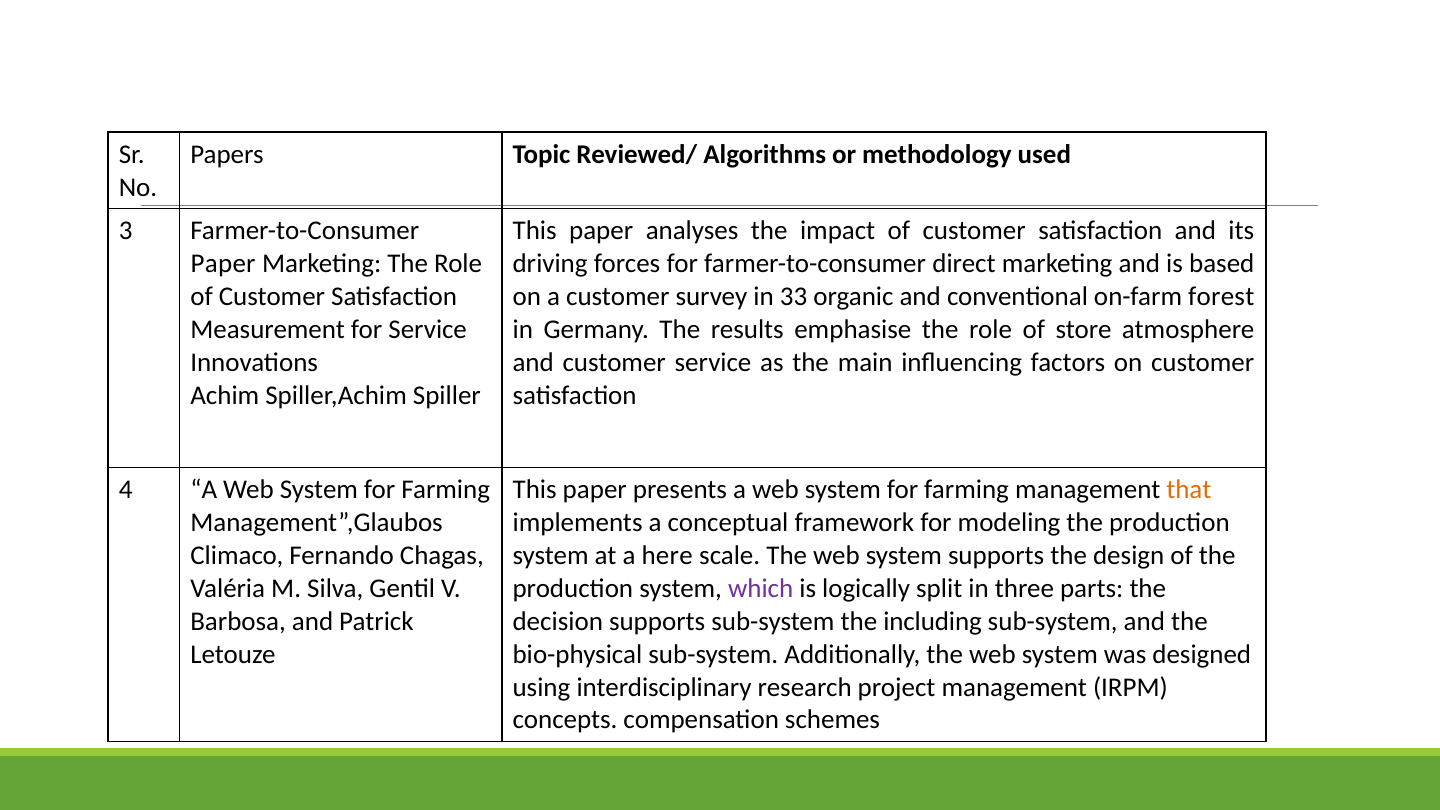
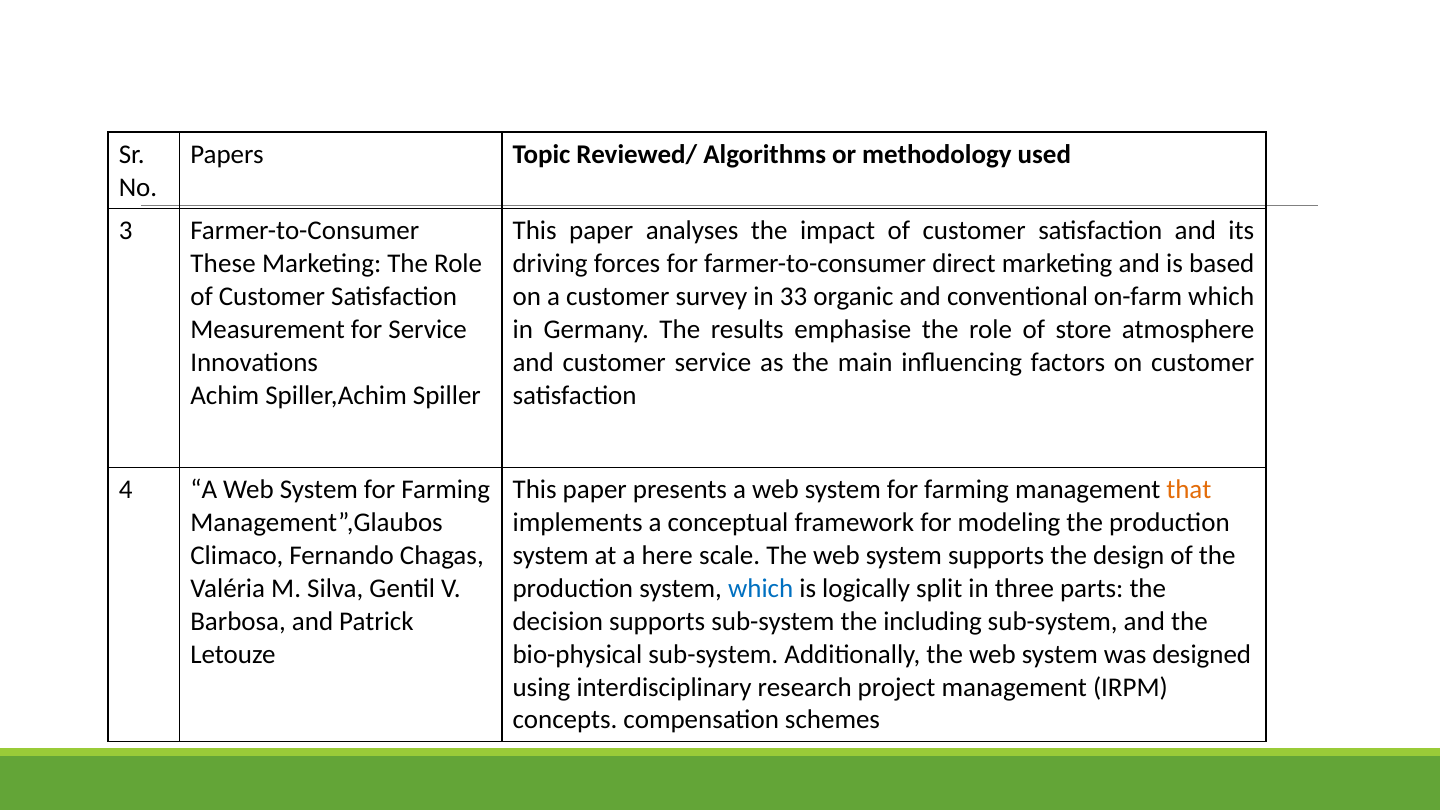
Paper: Paper -> These (223, 264)
on-farm forest: forest -> which (1221, 297)
which colour: purple -> blue (761, 588)
